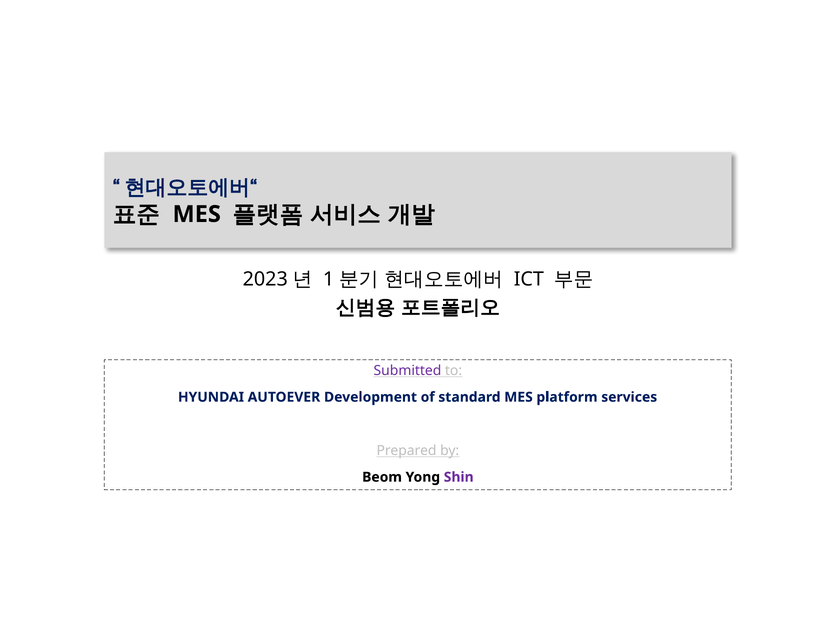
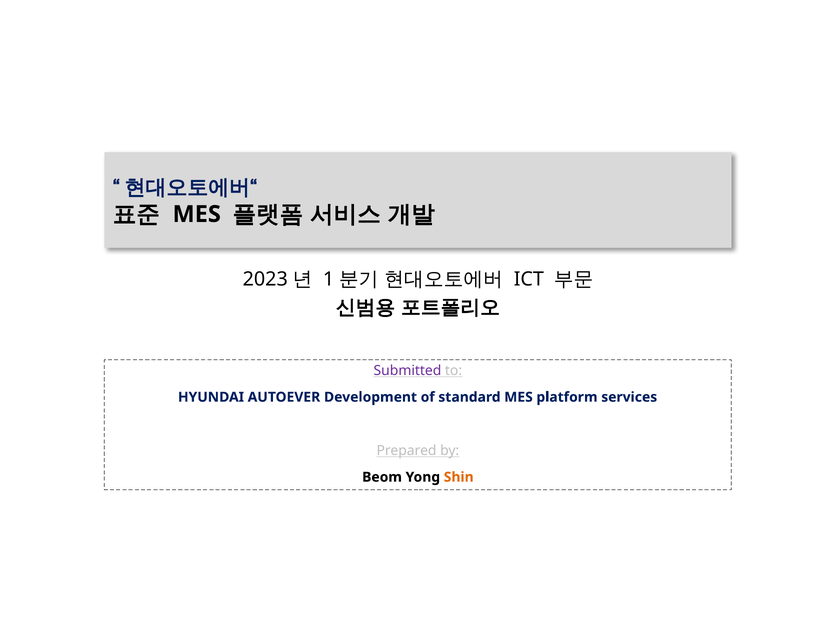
Shin colour: purple -> orange (459, 477)
